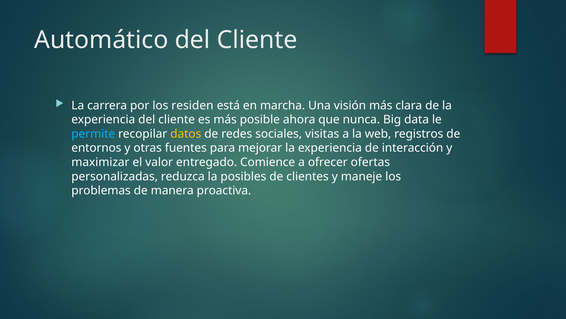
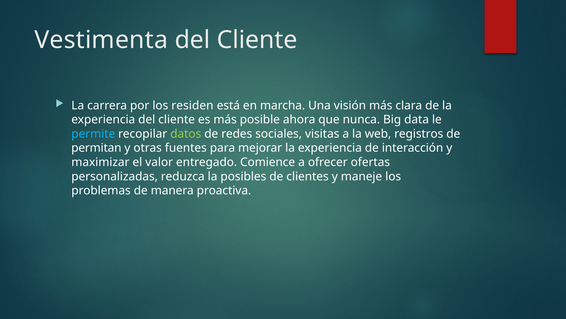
Automático: Automático -> Vestimenta (101, 40)
datos colour: yellow -> light green (186, 134)
entornos: entornos -> permitan (96, 148)
